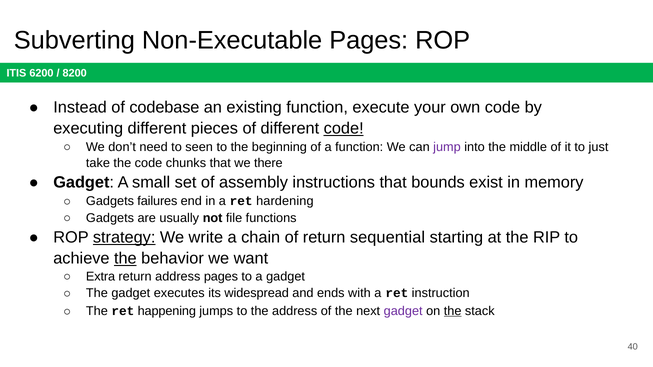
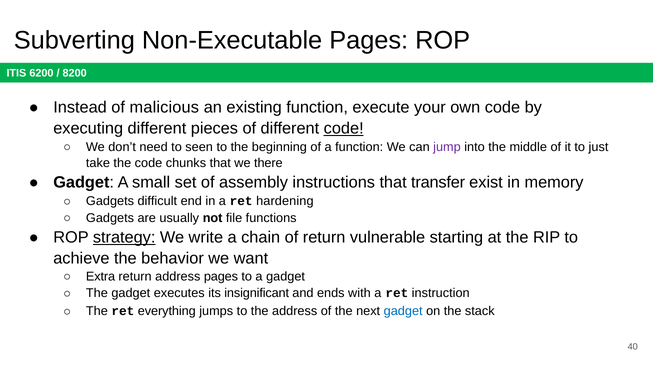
codebase: codebase -> malicious (164, 108)
bounds: bounds -> transfer (438, 183)
failures: failures -> difficult (157, 201)
sequential: sequential -> vulnerable (388, 238)
the underline: present -> none (125, 259)
widespread: widespread -> insignificant (257, 293)
happening: happening -> everything (167, 311)
gadget colour: purple -> blue (403, 311)
the underline: present -> none (453, 311)
